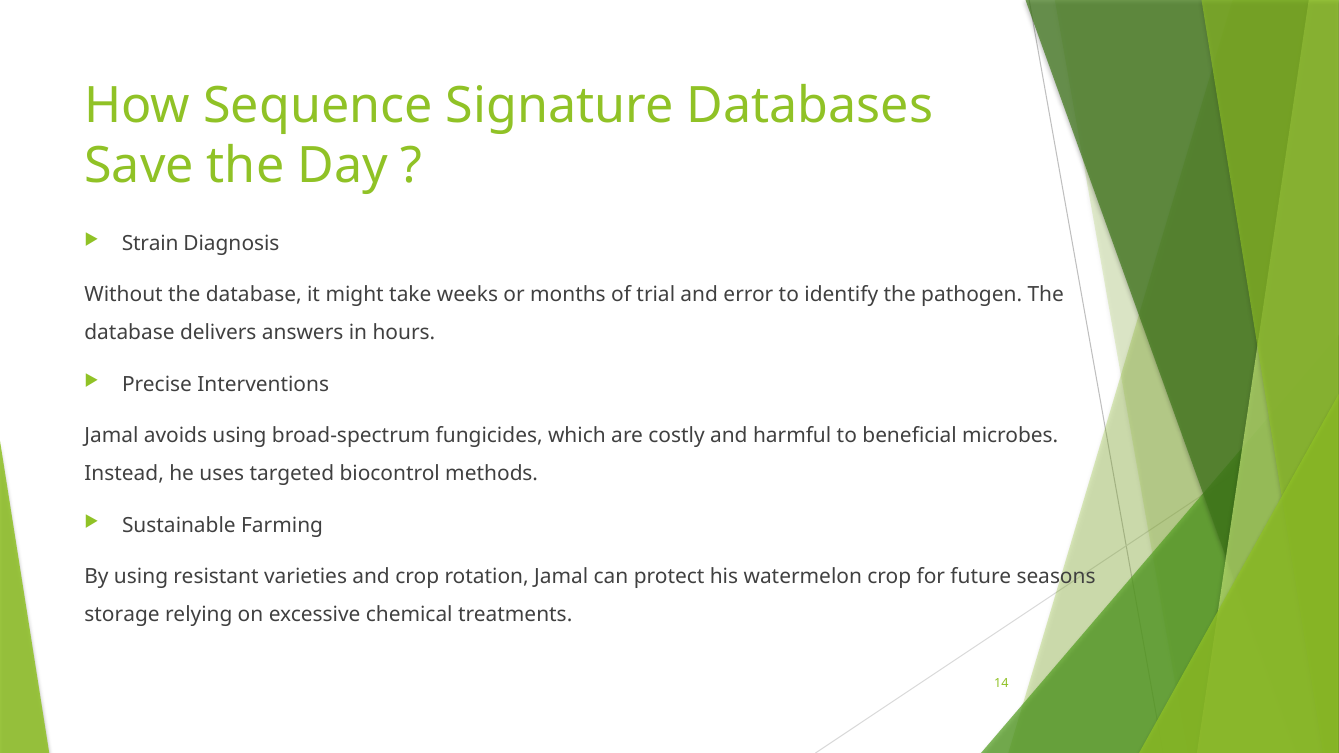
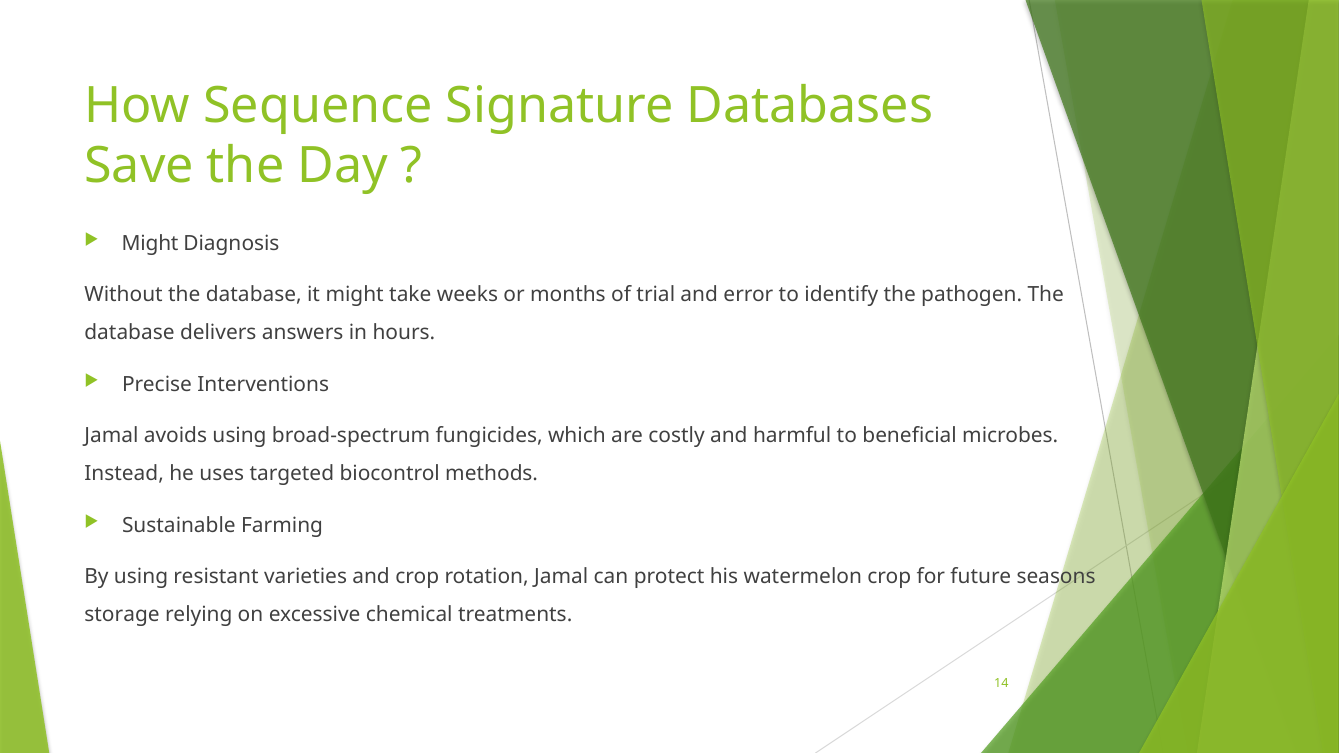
Strain: Strain -> Might (150, 244)
